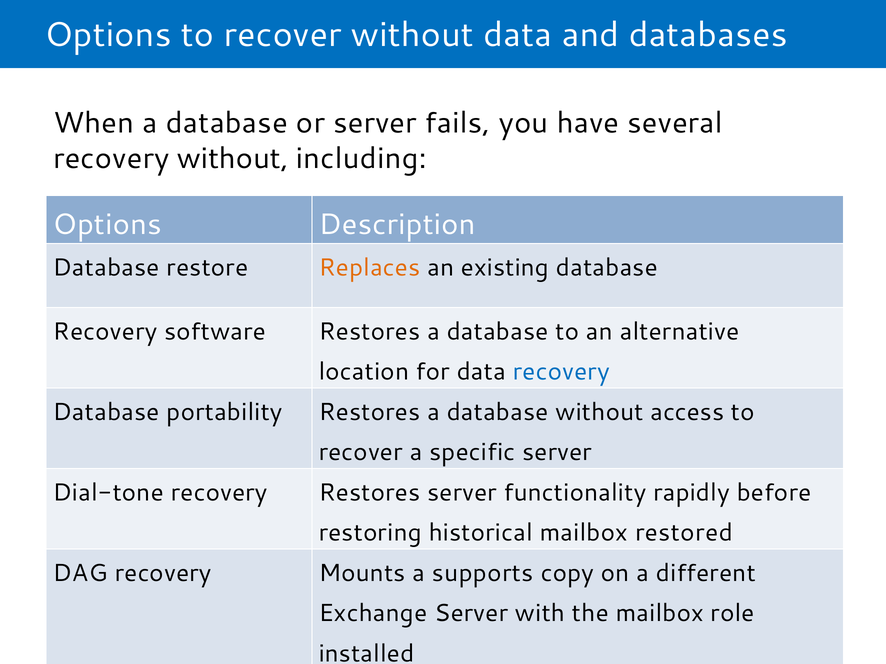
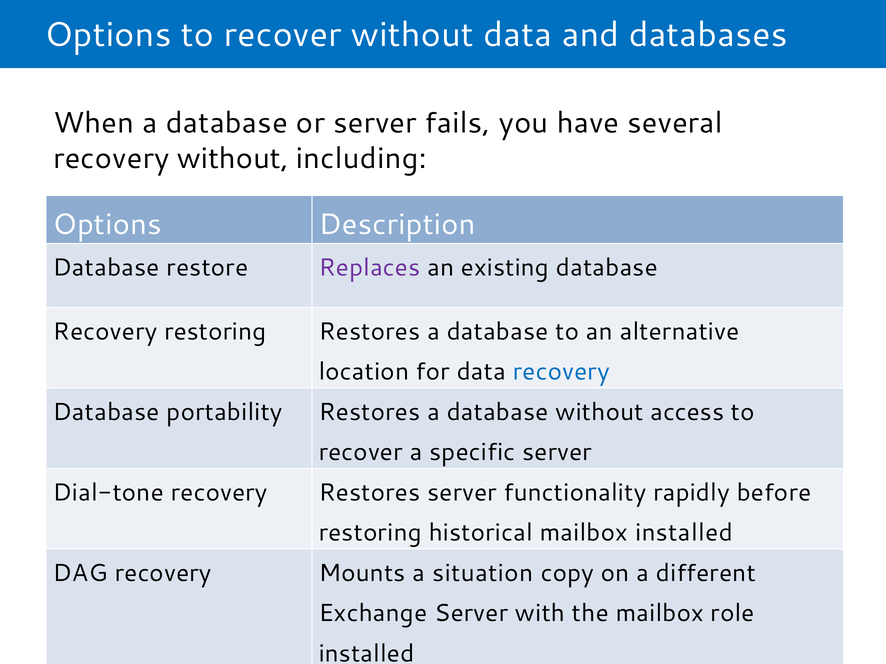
Replaces colour: orange -> purple (369, 268)
Recovery software: software -> restoring (215, 332)
mailbox restored: restored -> installed (684, 533)
supports: supports -> situation (483, 574)
